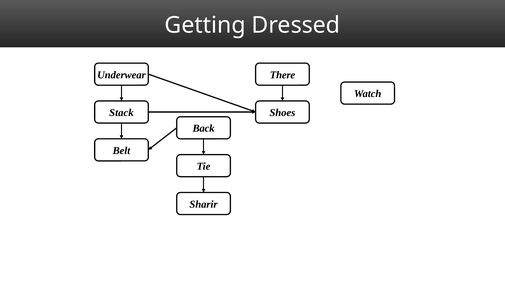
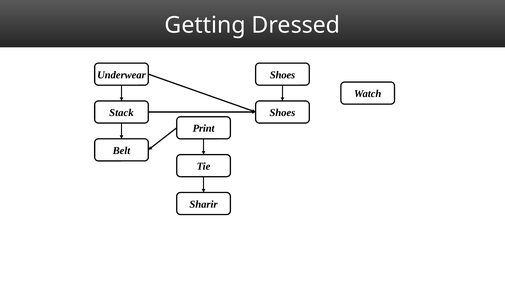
Underwear There: There -> Shoes (283, 75)
Back: Back -> Print (204, 129)
